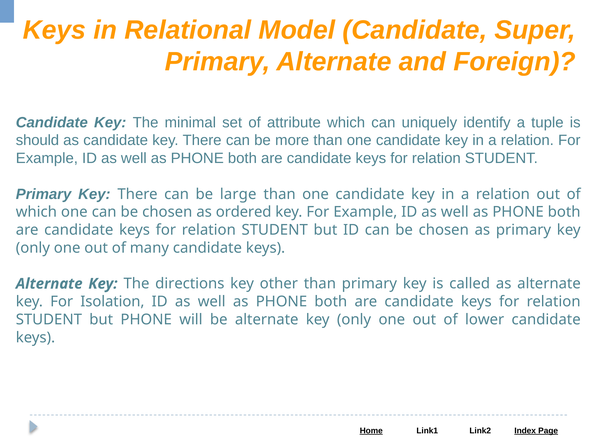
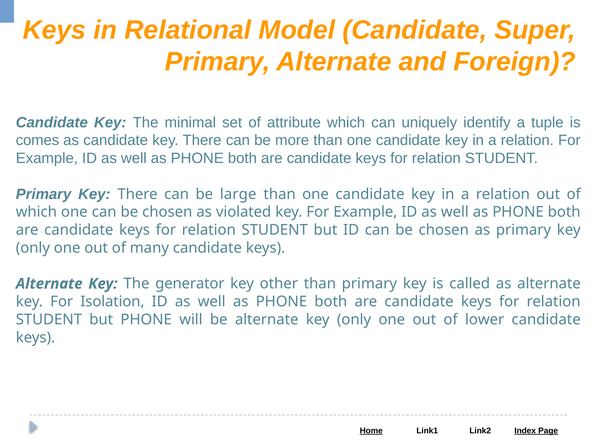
should: should -> comes (37, 140)
ordered: ordered -> violated (244, 212)
directions: directions -> generator (190, 284)
